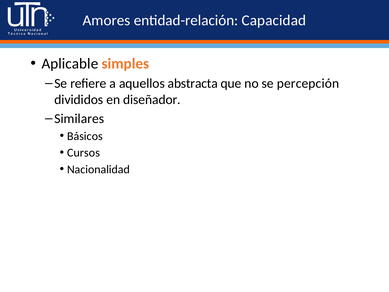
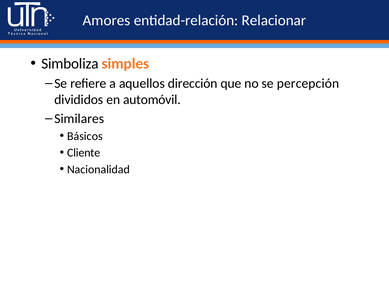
Capacidad: Capacidad -> Relacionar (274, 20)
Aplicable: Aplicable -> Simboliza (70, 64)
abstracta: abstracta -> dirección (193, 83)
diseñador: diseñador -> automóvil (152, 100)
Cursos: Cursos -> Cliente (84, 153)
